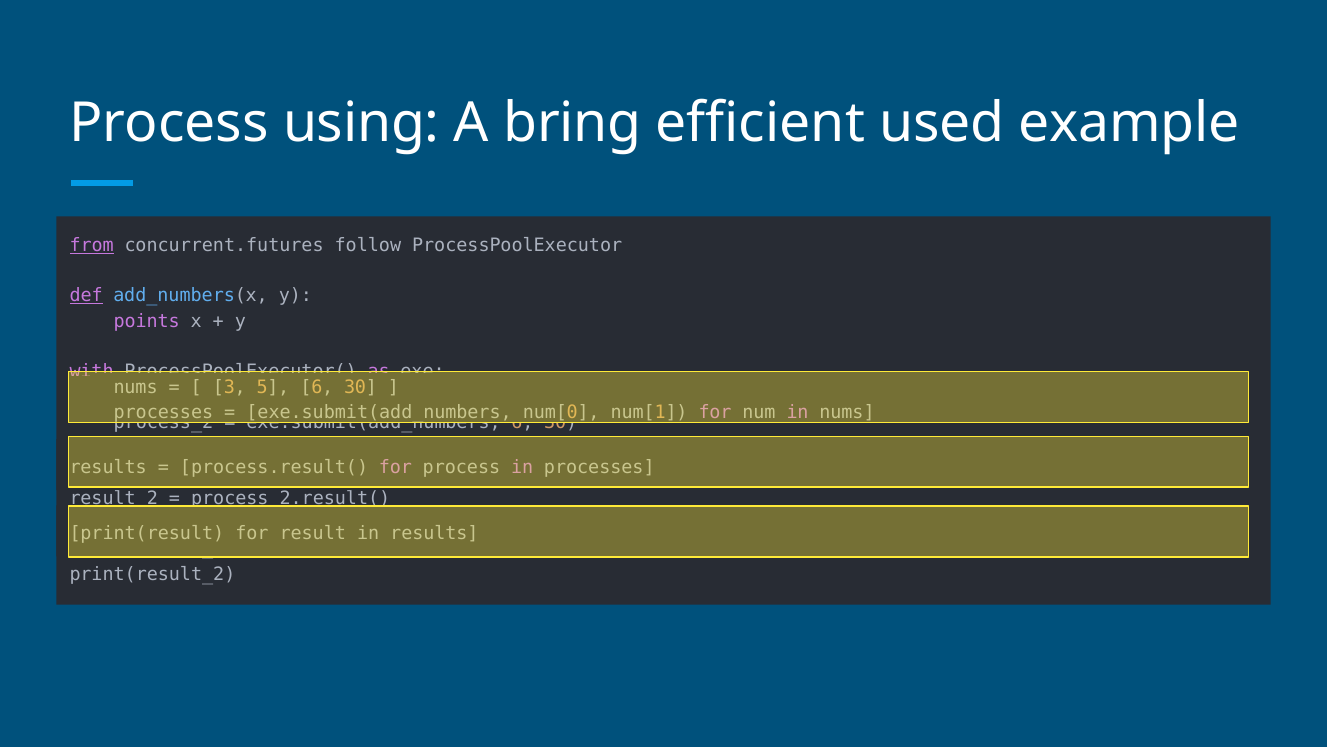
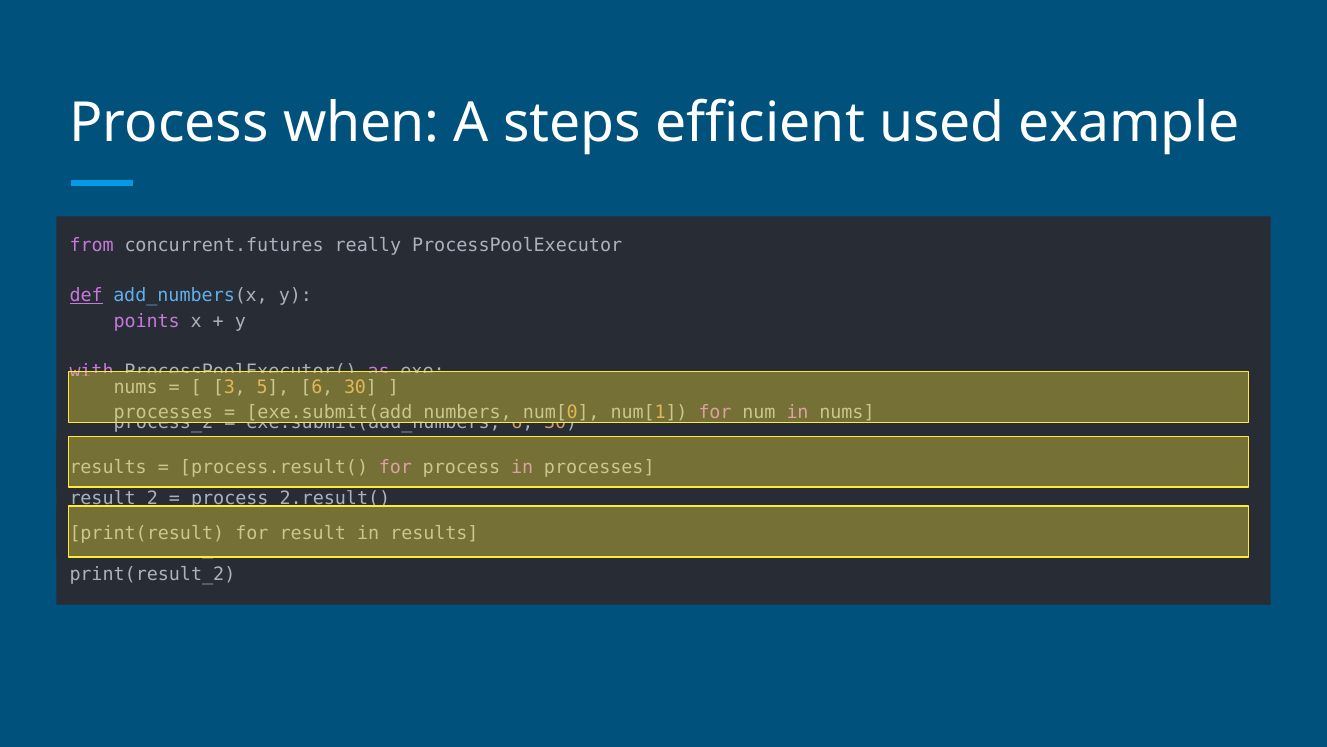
using: using -> when (361, 123)
bring: bring -> steps (572, 123)
from underline: present -> none (92, 245)
follow: follow -> really (368, 245)
